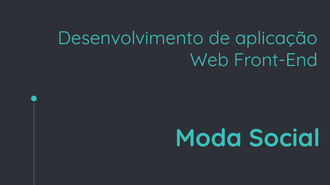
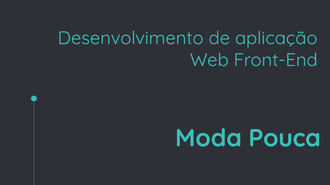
Social: Social -> Pouca (285, 139)
